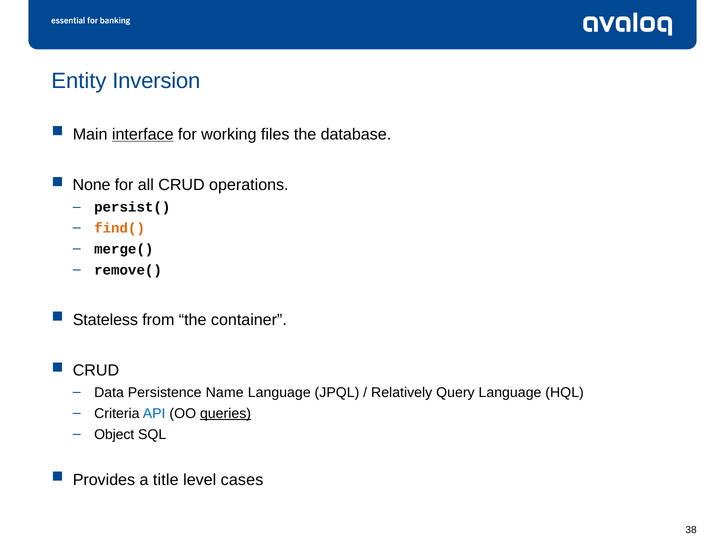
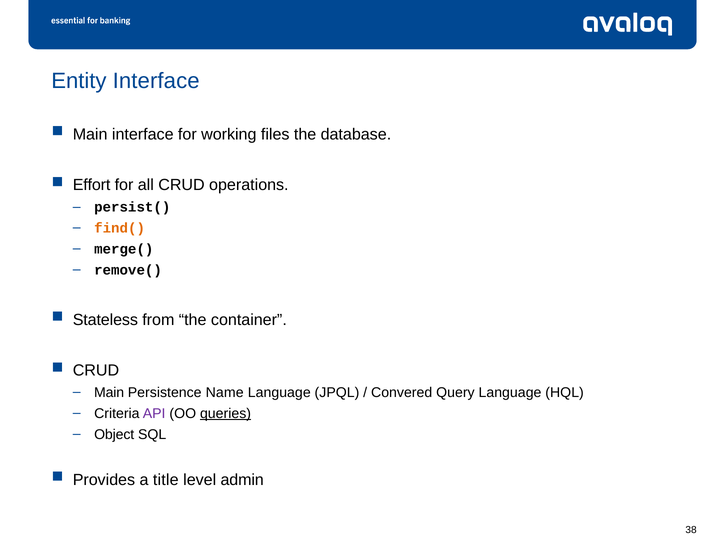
Entity Inversion: Inversion -> Interface (156, 81)
interface underline: present -> none (143, 134)
None: None -> Effort (92, 185)
Data: Data -> Main (109, 392)
Relatively: Relatively -> Convered (402, 392)
API colour: blue -> purple (154, 413)
cases: cases -> admin (242, 479)
